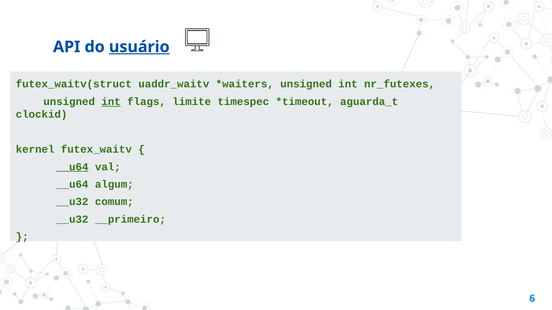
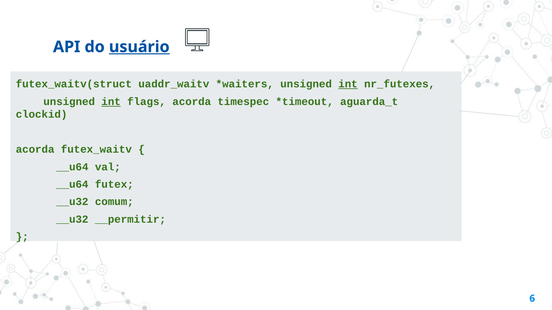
int underline: none -> present (348, 84)
flags limite: limite -> acorda (192, 102)
kernel: kernel -> acorda (35, 150)
__u64 underline: present -> none (72, 167)
algum: algum -> futex (114, 185)
__primeiro: __primeiro -> __permitir (130, 220)
